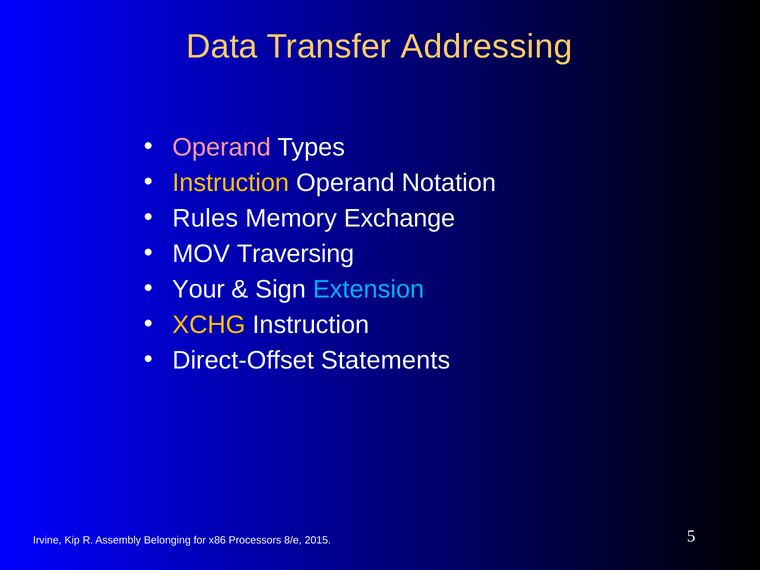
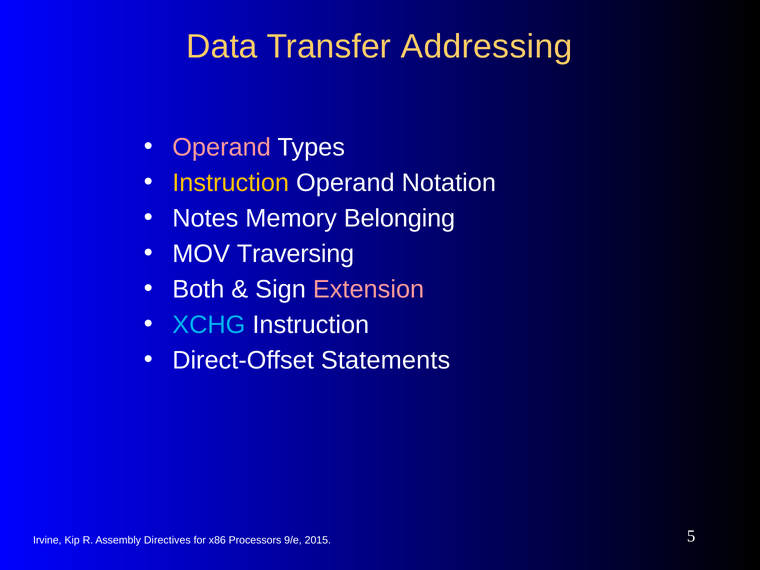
Rules: Rules -> Notes (205, 218)
Exchange: Exchange -> Belonging (399, 218)
Your: Your -> Both (198, 289)
Extension colour: light blue -> pink (369, 289)
XCHG colour: yellow -> light blue (209, 325)
Belonging: Belonging -> Directives (167, 540)
8/e: 8/e -> 9/e (293, 540)
